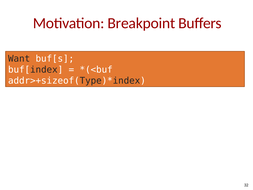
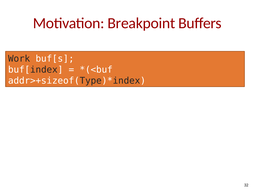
Want: Want -> Work (19, 59)
